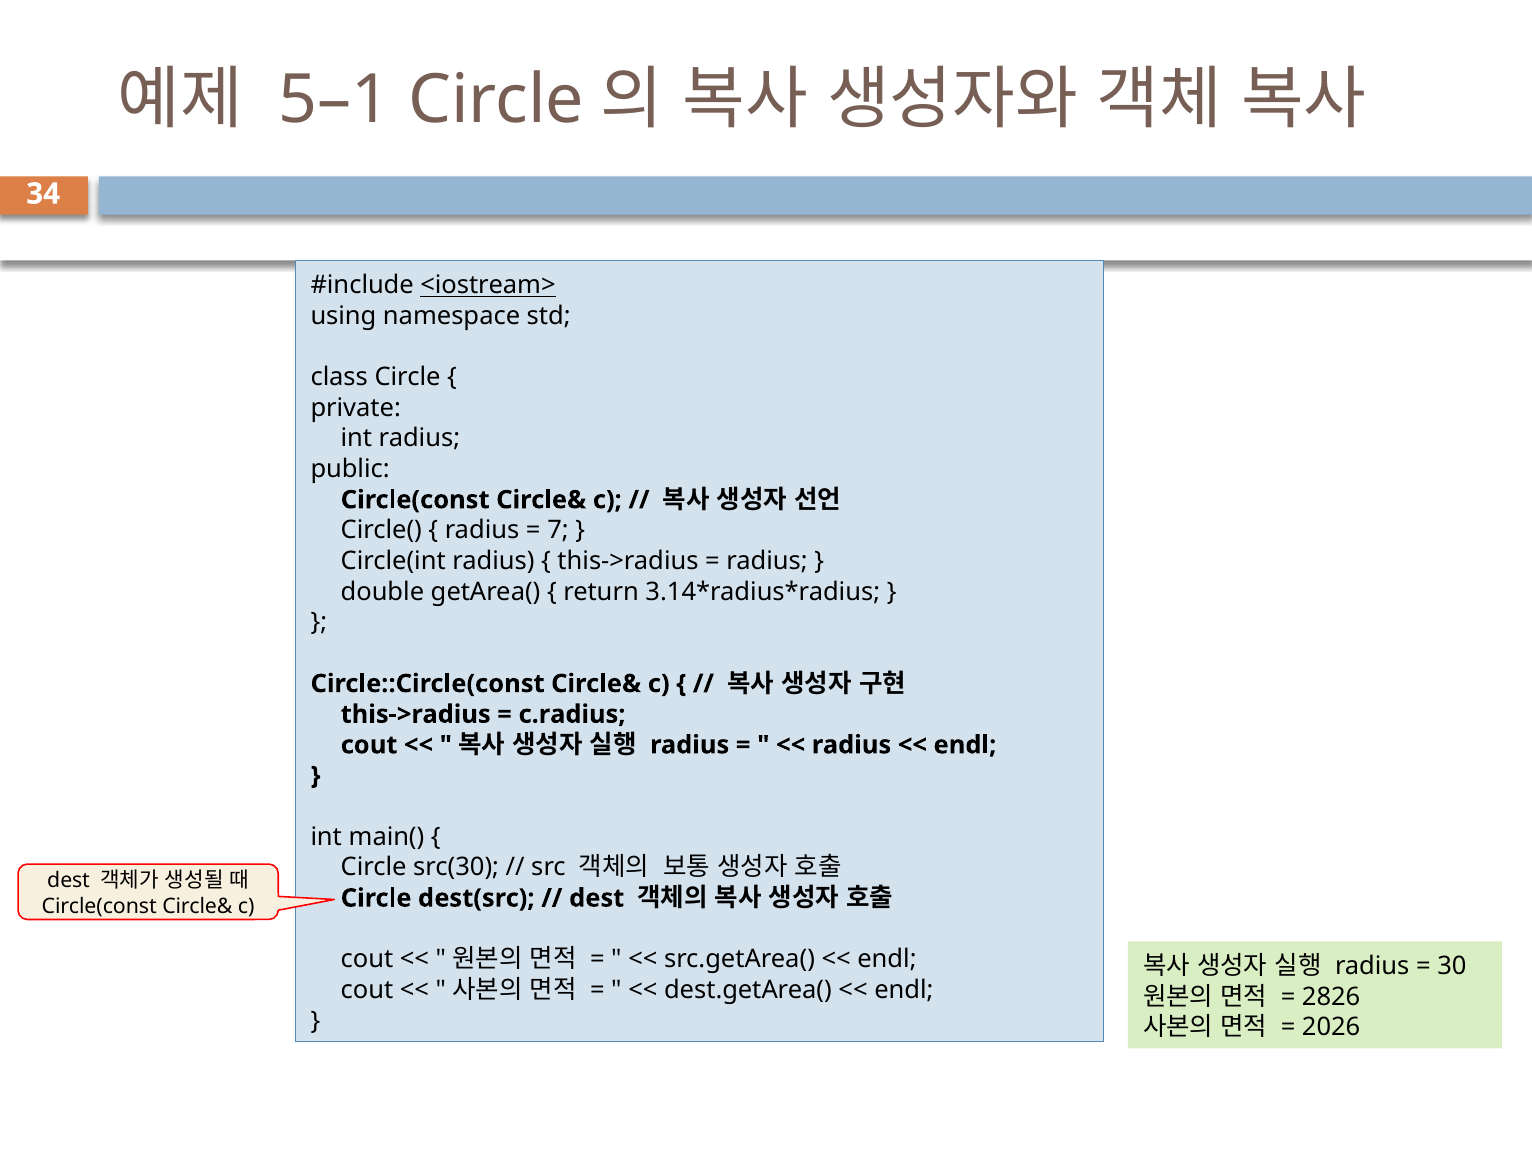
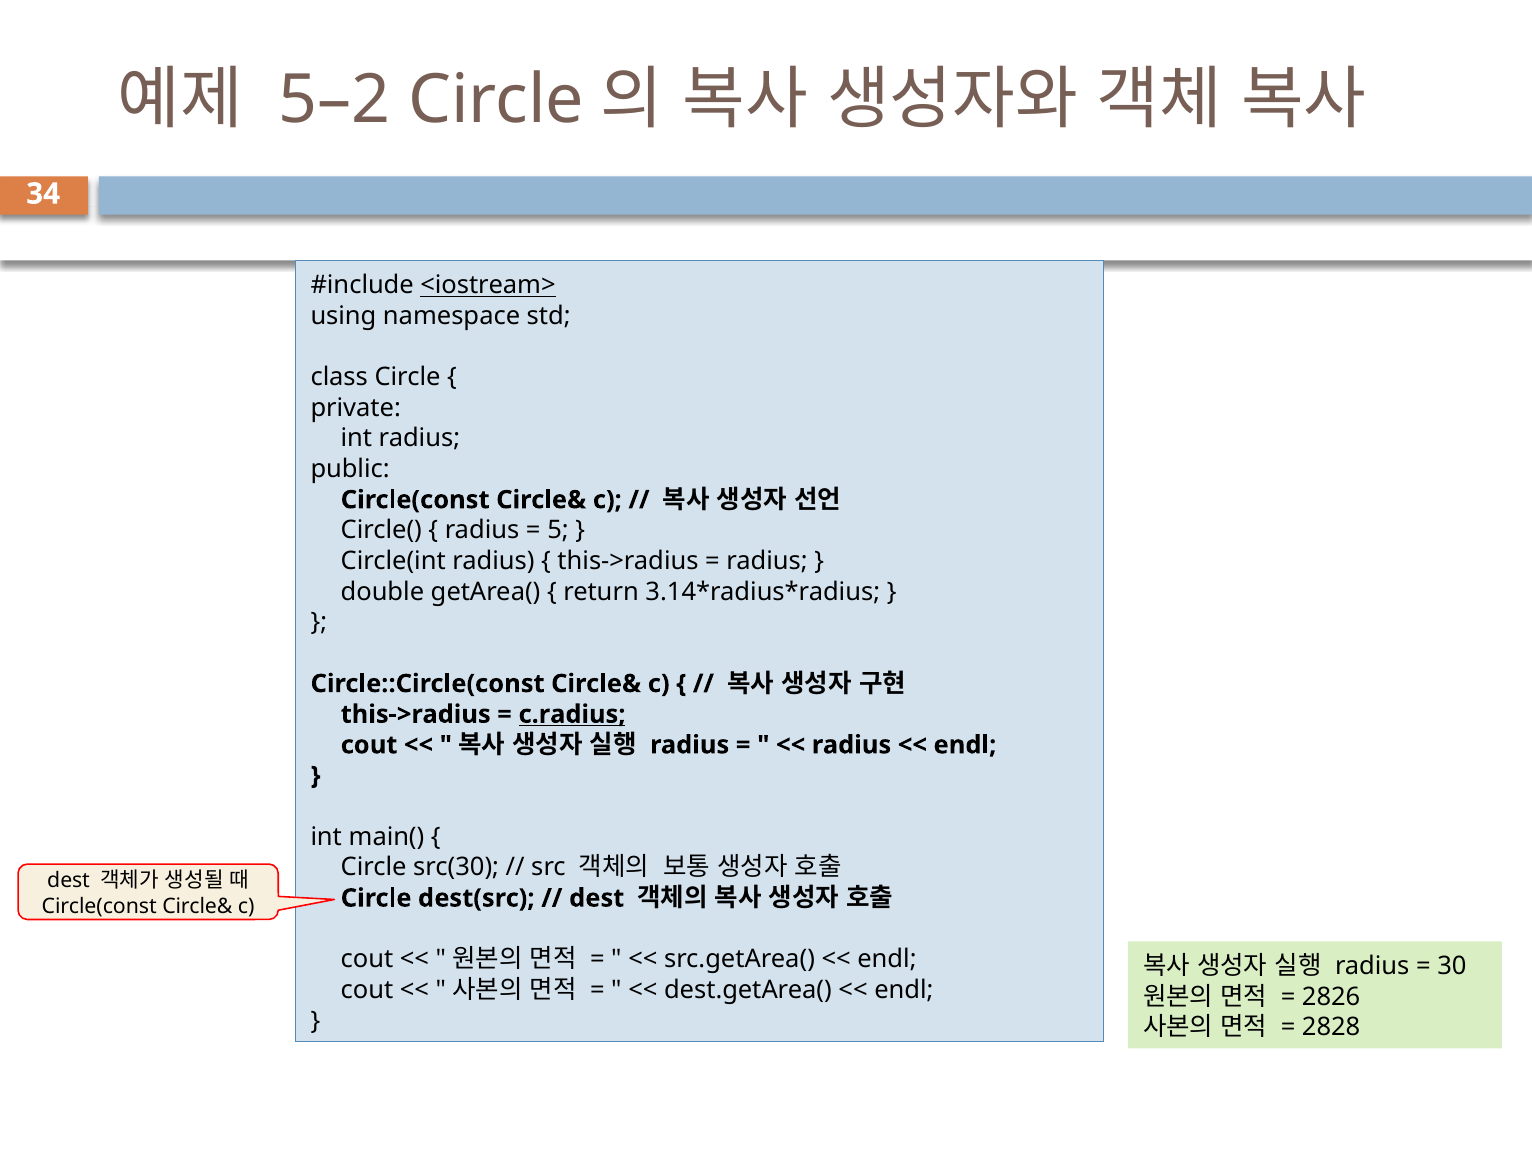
5–1: 5–1 -> 5–2 (335, 100)
7: 7 -> 5 (558, 530)
c.radius underline: none -> present (572, 714)
2026: 2026 -> 2828 (1331, 1027)
